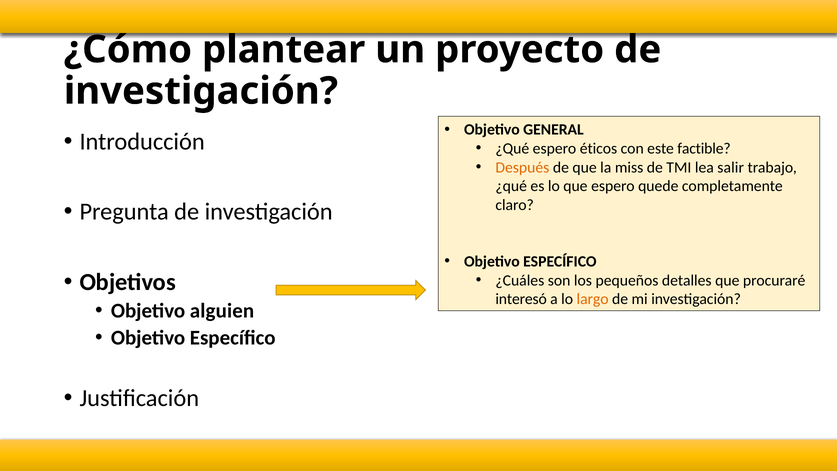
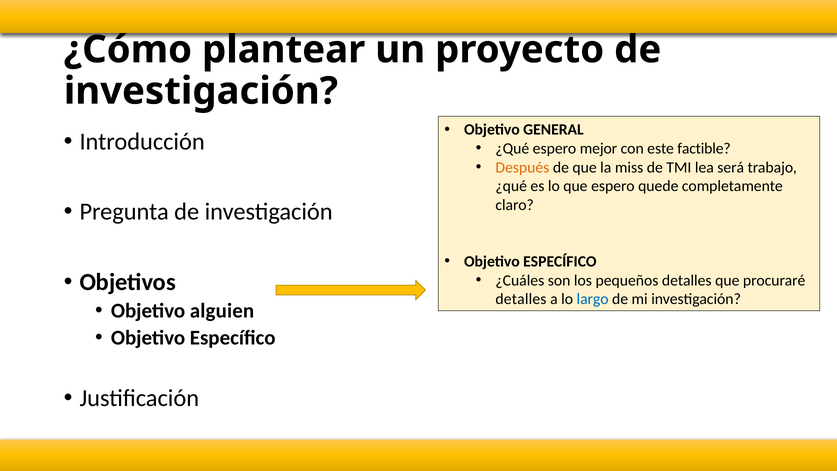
éticos: éticos -> mejor (598, 148)
salir: salir -> será (731, 167)
interesó: interesó -> detalles (521, 299)
largo colour: orange -> blue (593, 299)
